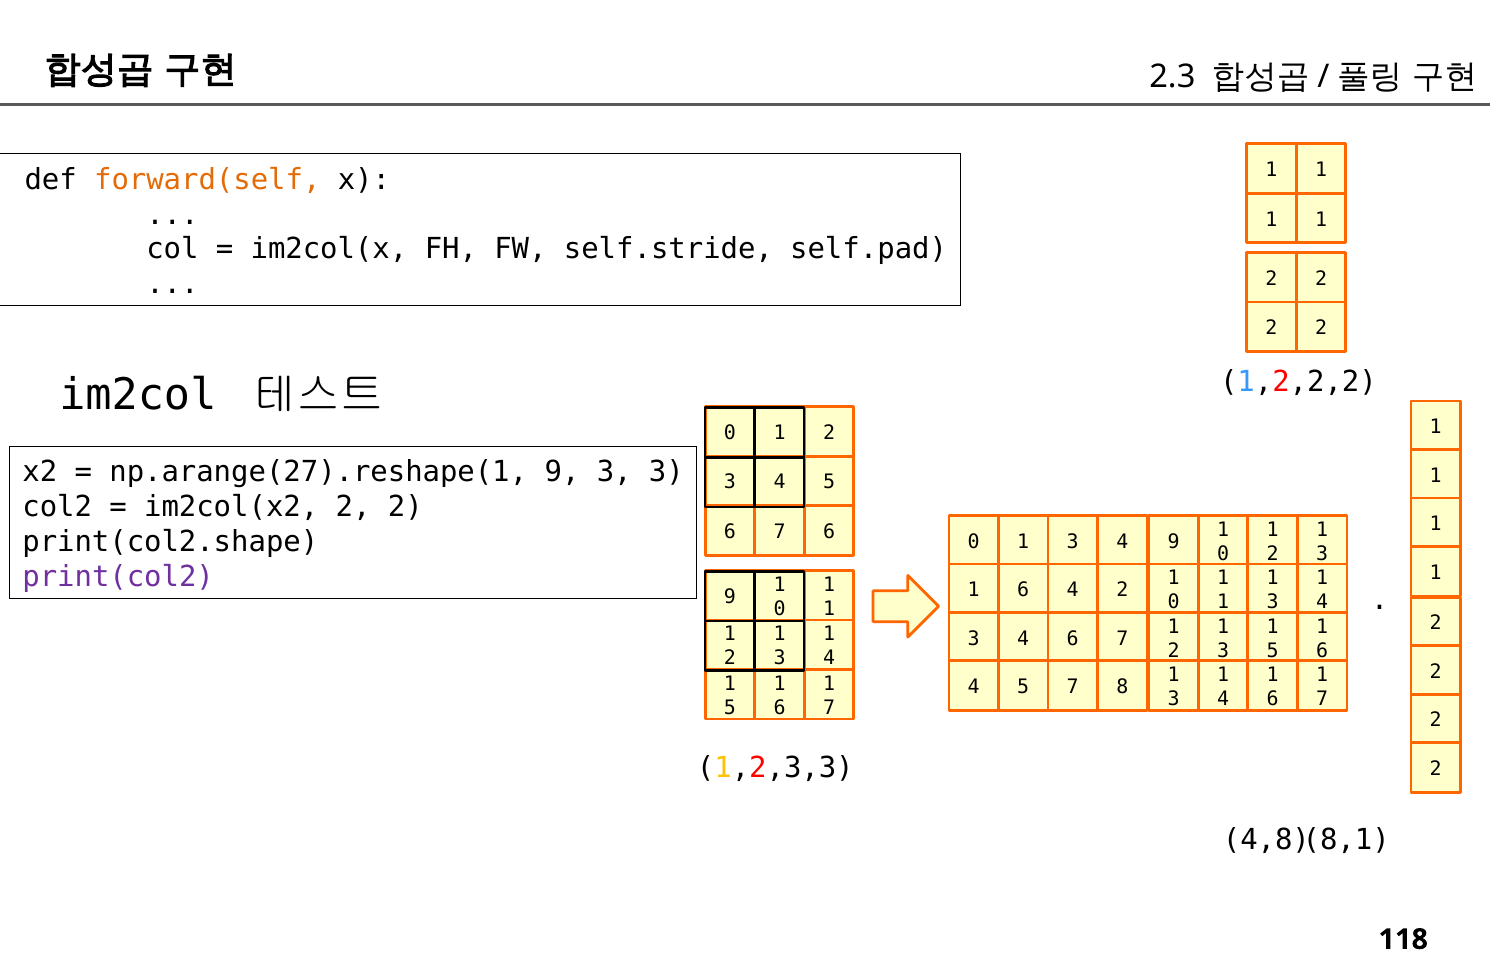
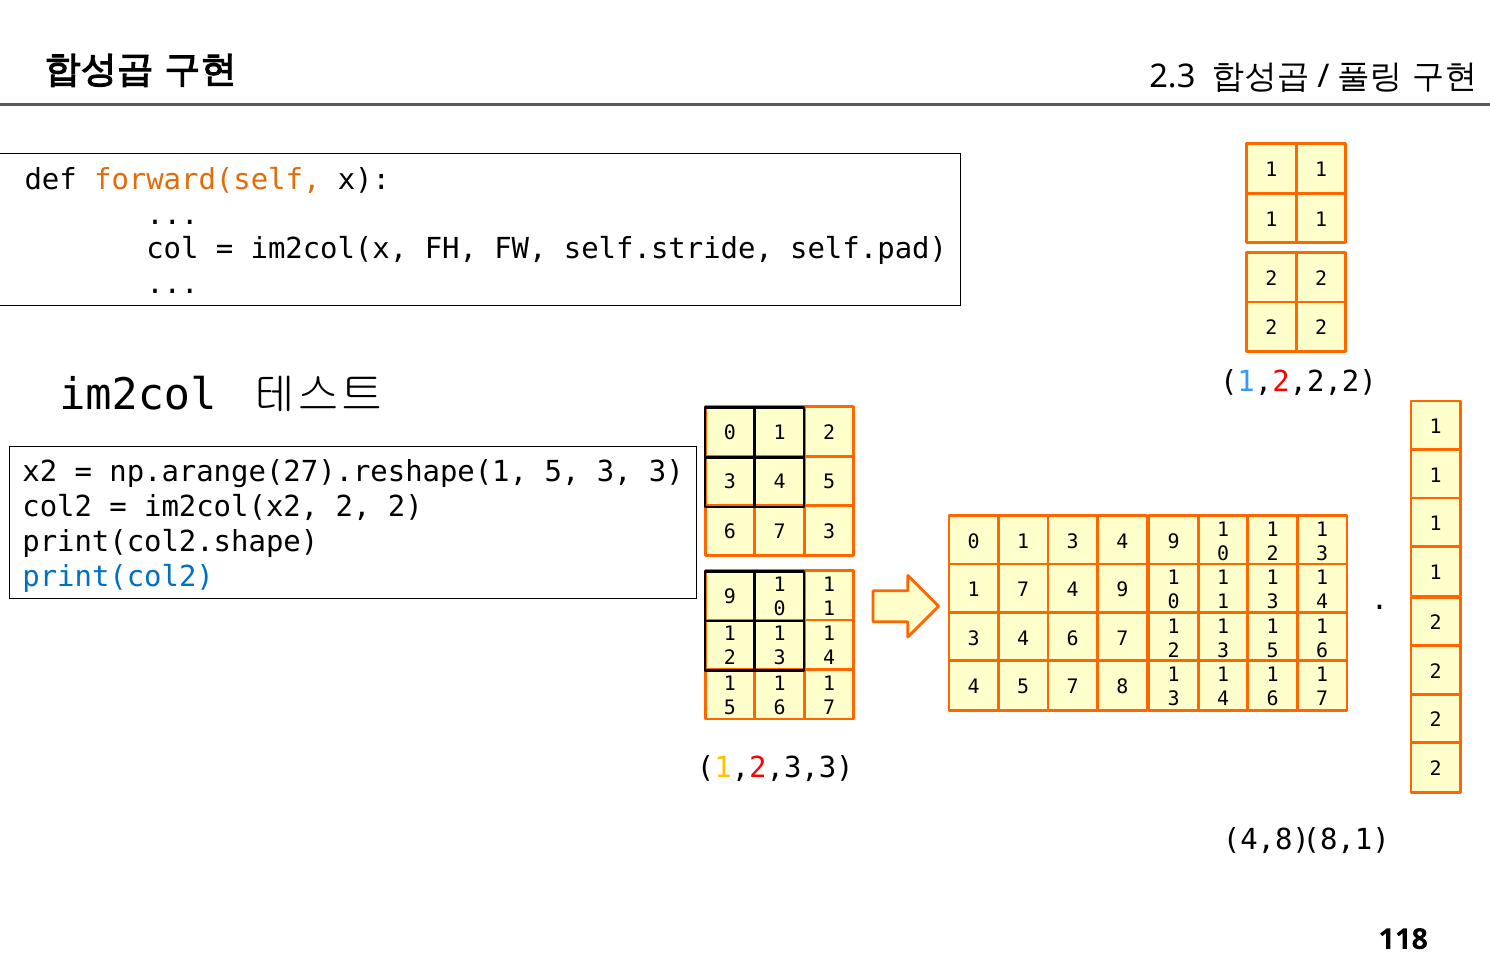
np.arange(27).reshape(1 9: 9 -> 5 (562, 472)
7 6: 6 -> 3 (829, 532)
print(col2 colour: purple -> blue (118, 576)
6: 6 -> 7 (1023, 590)
4 2: 2 -> 9 (1122, 590)
